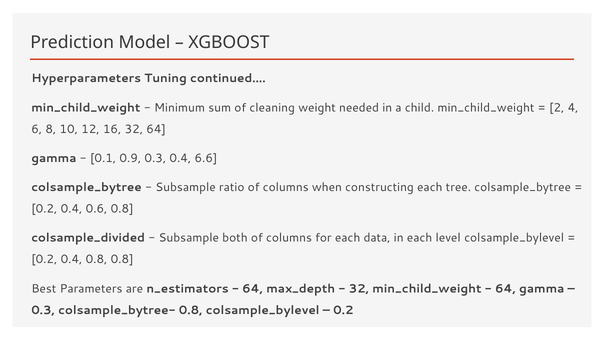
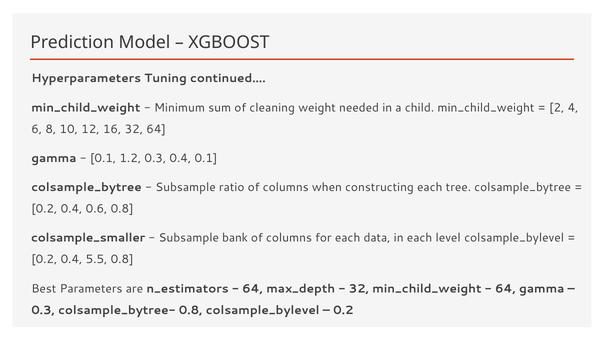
0.9: 0.9 -> 1.2 (130, 158)
0.4 6.6: 6.6 -> 0.1 (206, 158)
colsample_divided: colsample_divided -> colsample_smaller (88, 238)
both: both -> bank (235, 238)
0.4 0.8: 0.8 -> 5.5 (97, 259)
